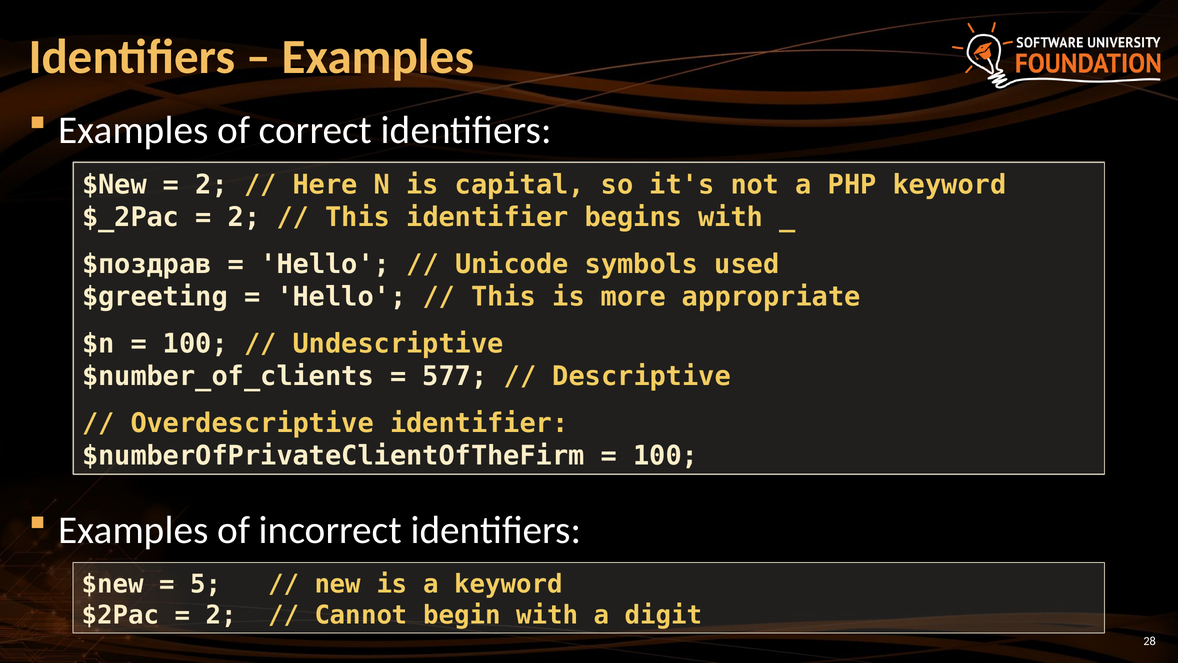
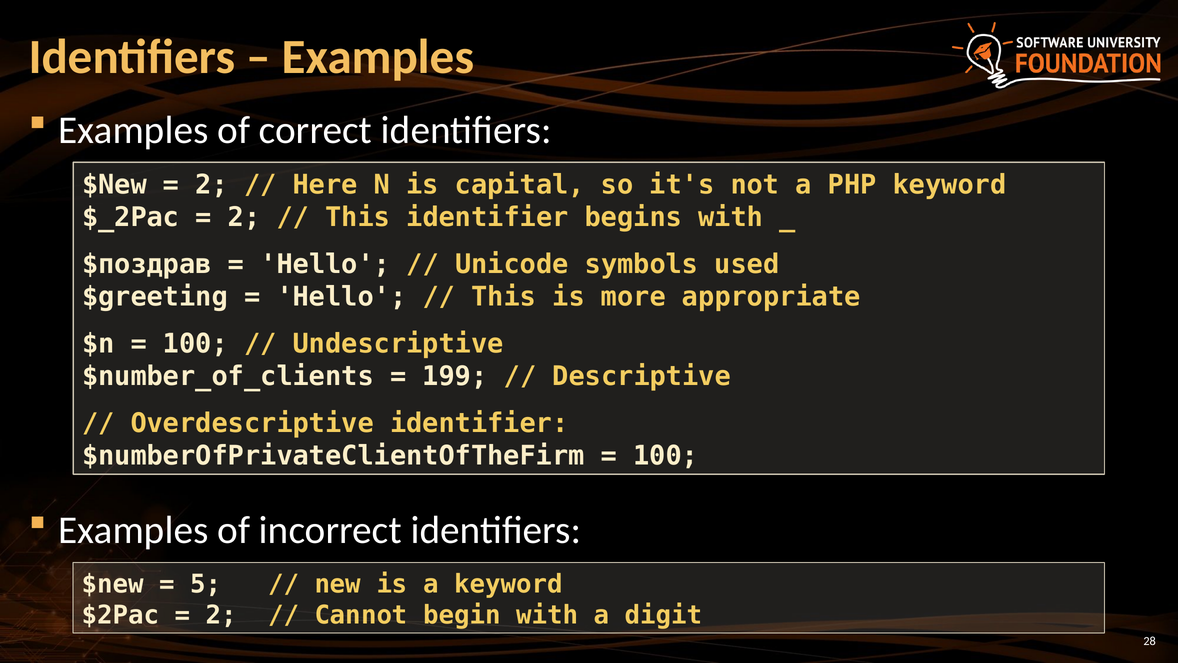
577: 577 -> 199 (455, 376)
